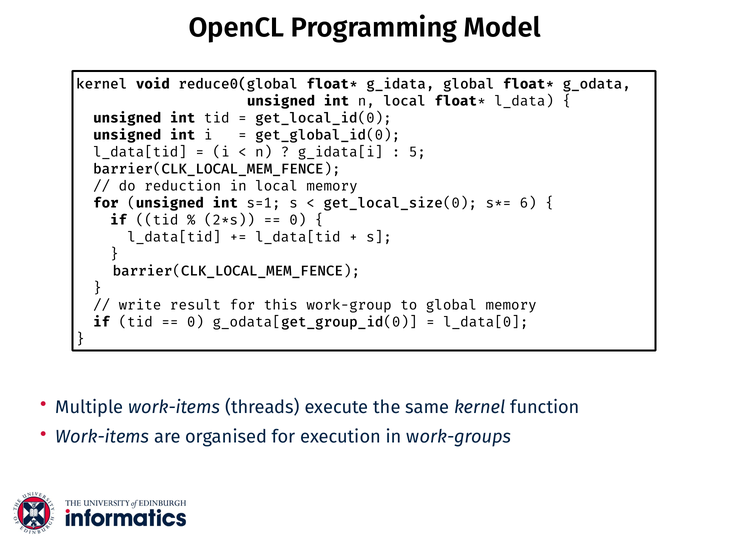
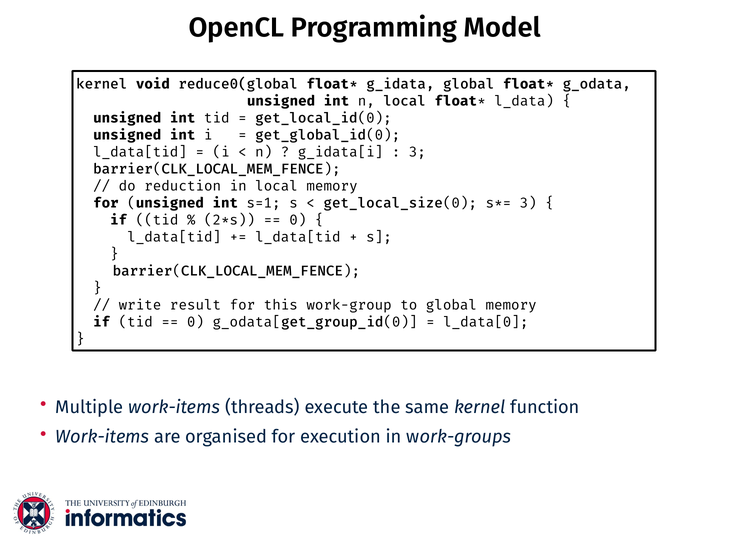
5: 5 -> 3 (417, 152)
6: 6 -> 3 (528, 203)
